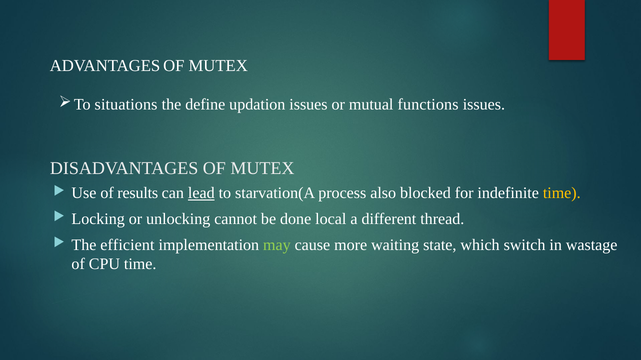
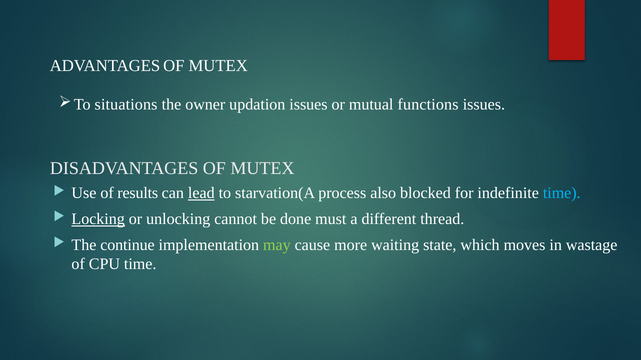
define: define -> owner (205, 105)
time colour: yellow -> light blue (562, 193)
Locking underline: none -> present (98, 219)
local: local -> must (331, 219)
efficient: efficient -> continue (127, 245)
switch: switch -> moves (525, 245)
